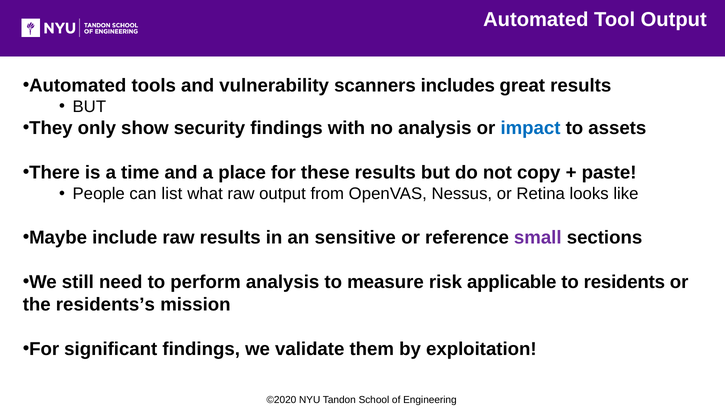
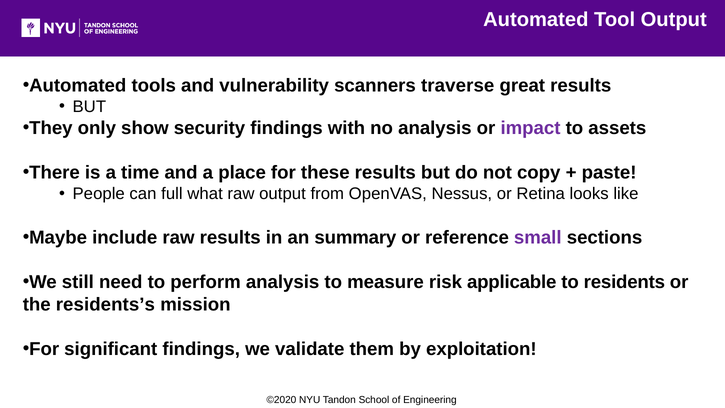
includes: includes -> traverse (458, 86)
impact colour: blue -> purple (531, 128)
list: list -> full (172, 194)
sensitive: sensitive -> summary (355, 237)
